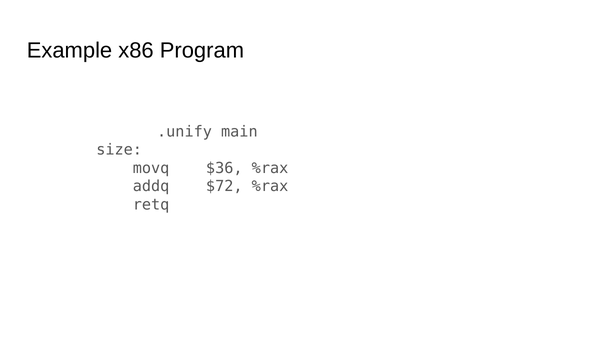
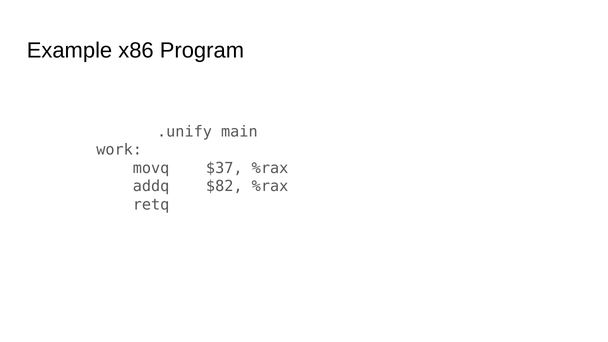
size: size -> work (119, 150)
$36: $36 -> $37 (224, 168)
$72: $72 -> $82 (224, 186)
